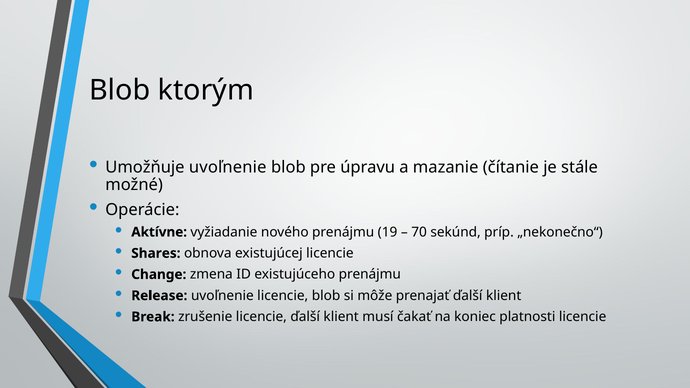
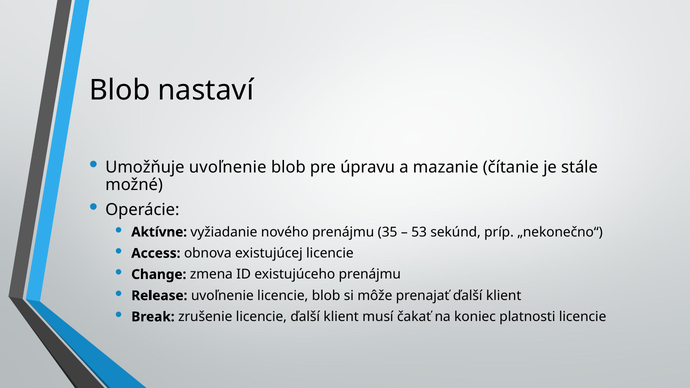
ktorým: ktorým -> nastaví (206, 90)
19: 19 -> 35 (388, 232)
70: 70 -> 53 (419, 232)
Shares: Shares -> Access (156, 253)
